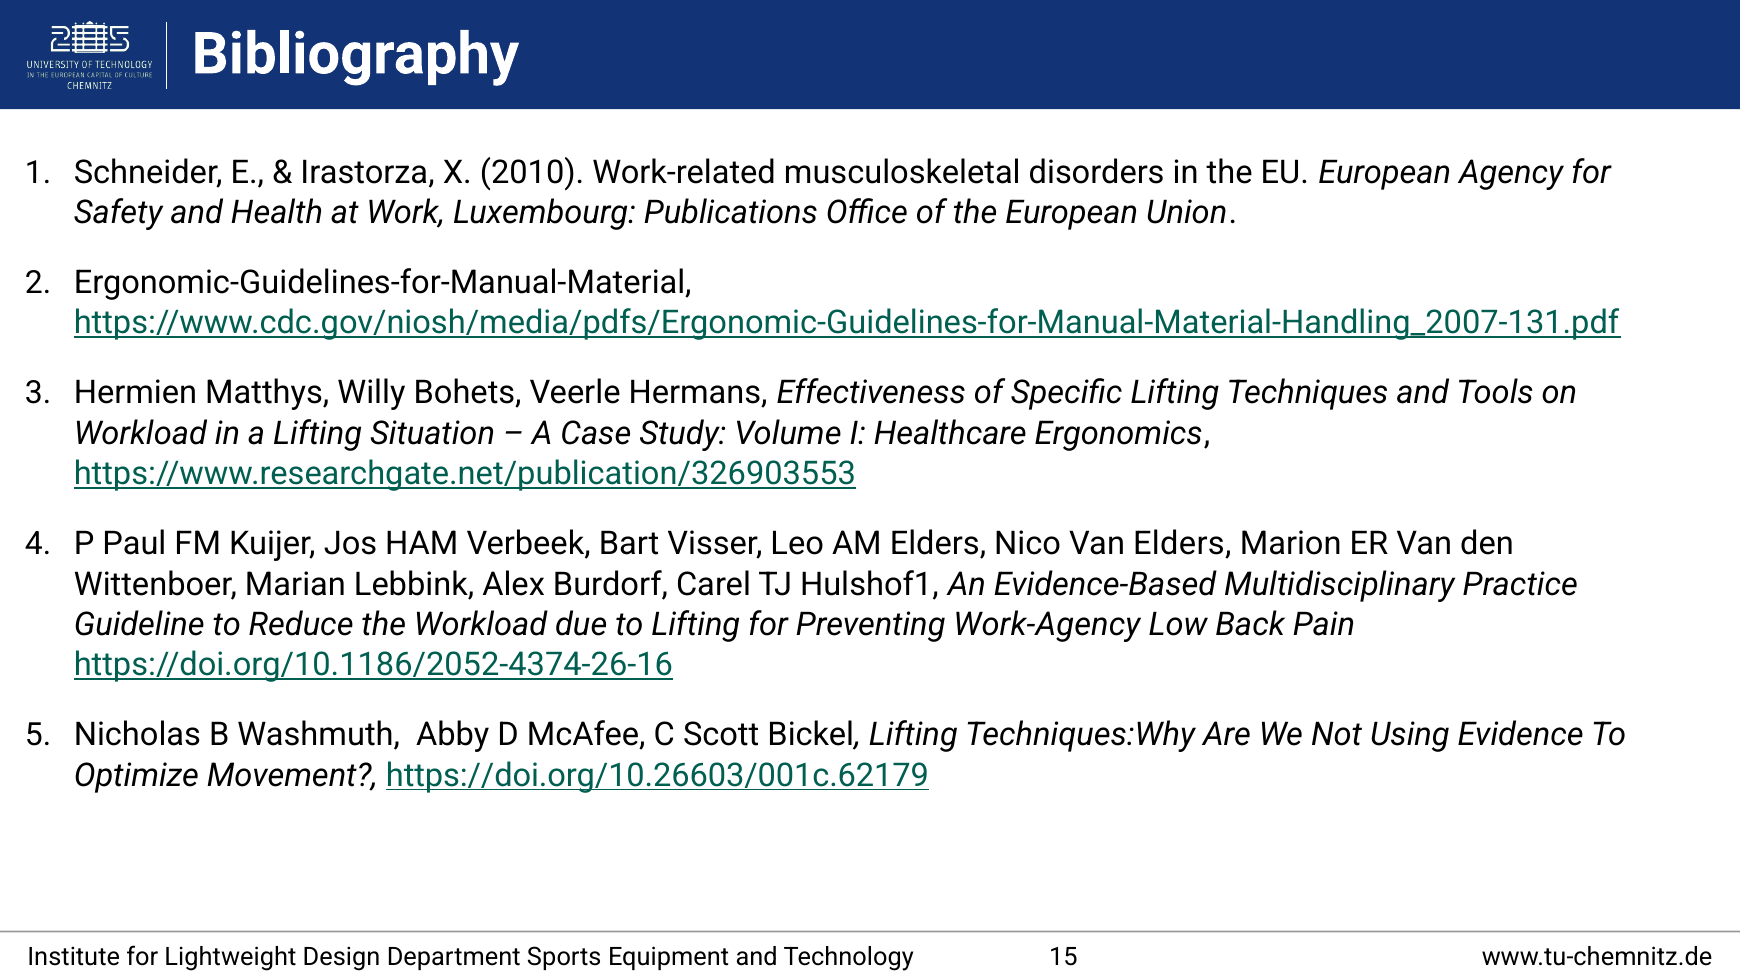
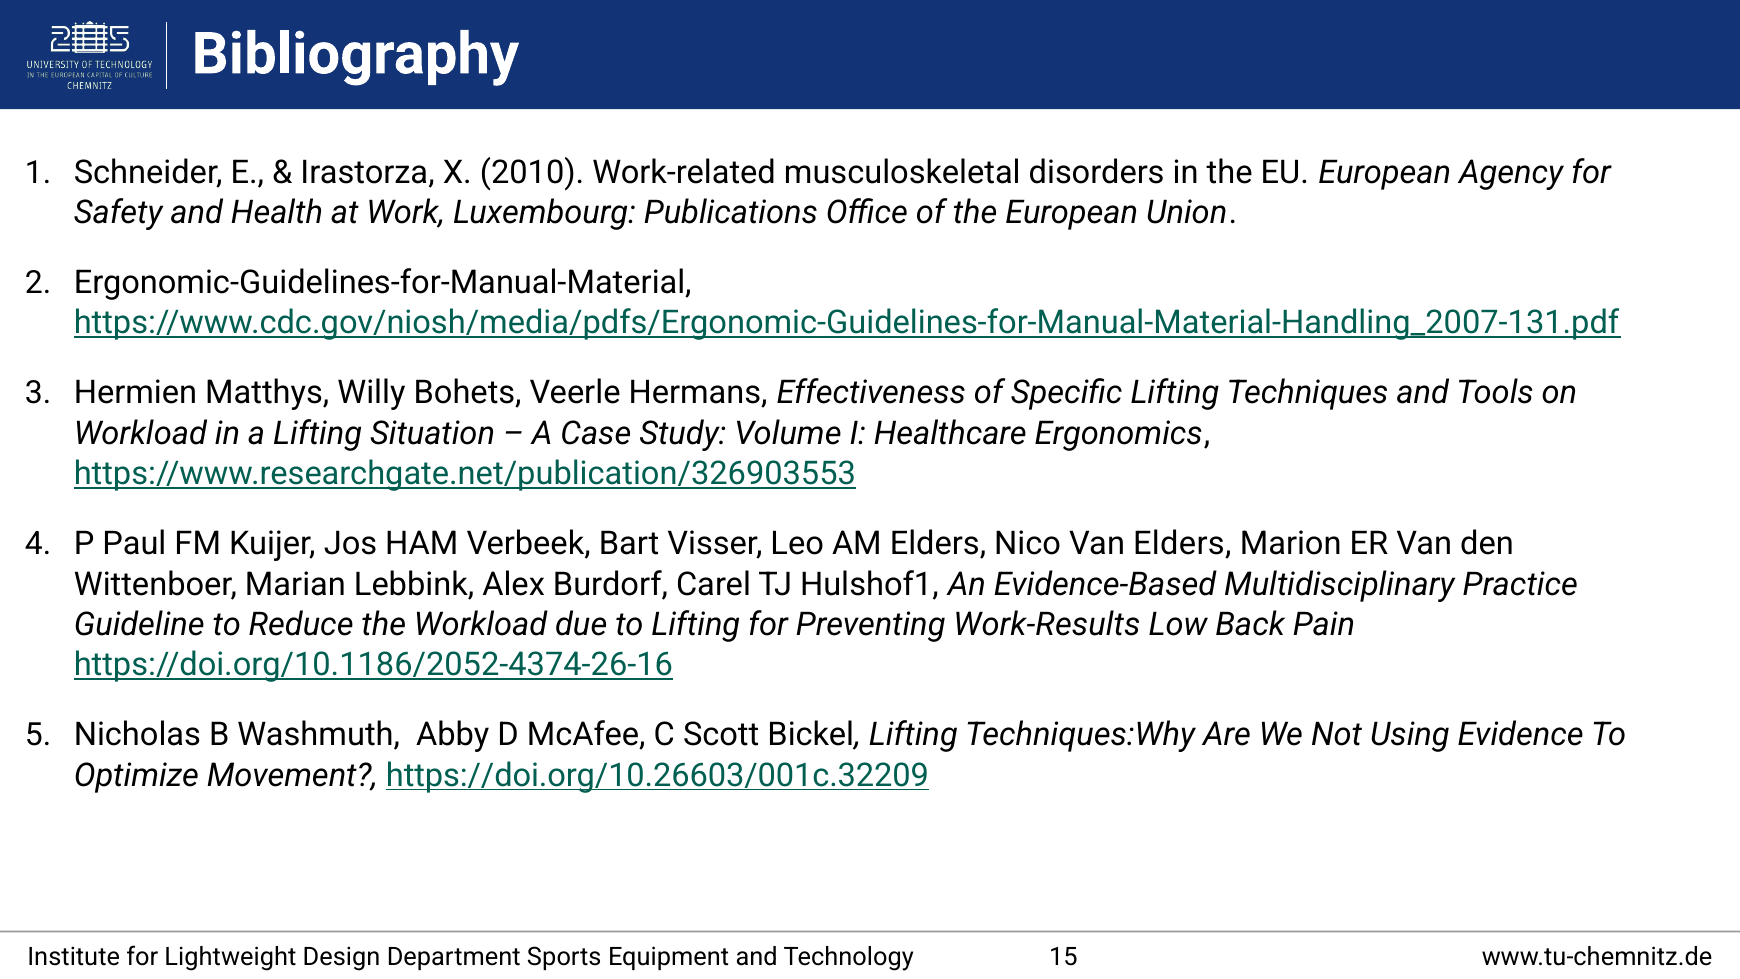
Work-Agency: Work-Agency -> Work-Results (1047, 625)
https://doi.org/10.26603/001c.62179: https://doi.org/10.26603/001c.62179 -> https://doi.org/10.26603/001c.32209 (657, 775)
